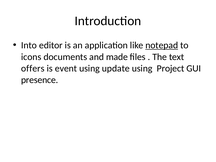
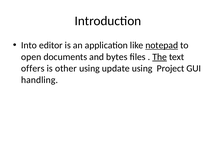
icons: icons -> open (31, 57)
made: made -> bytes (117, 57)
The underline: none -> present (160, 57)
event: event -> other (66, 68)
presence: presence -> handling (40, 80)
